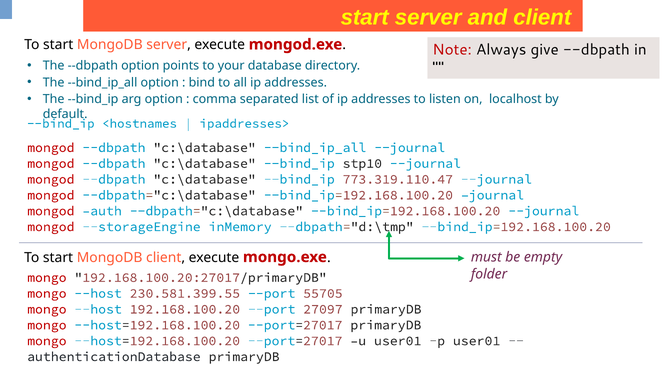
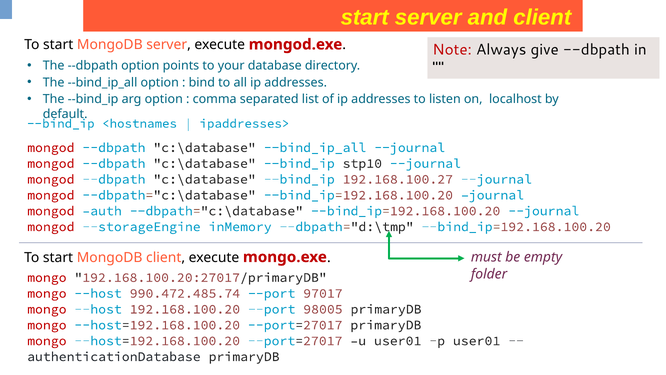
773.319.110.47: 773.319.110.47 -> 192.168.100.27 (398, 179)
230.581.399.55: 230.581.399.55 -> 990.472.485.74 (185, 293)
55705: 55705 -> 97017 (323, 293)
27097: 27097 -> 98005 (323, 309)
